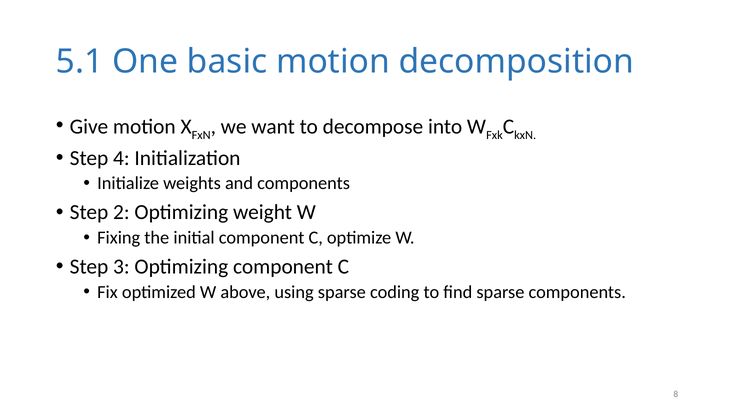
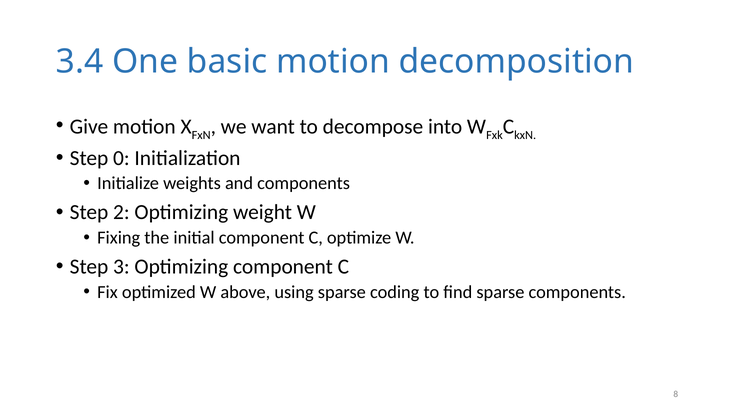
5.1: 5.1 -> 3.4 (80, 62)
4: 4 -> 0 (121, 158)
